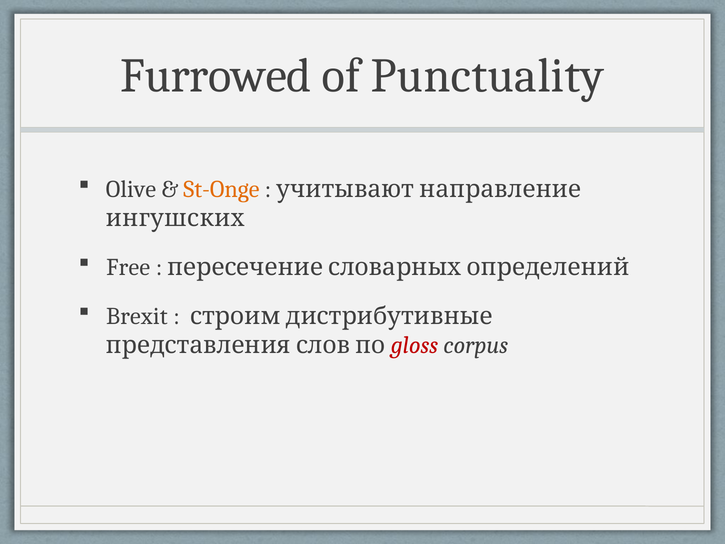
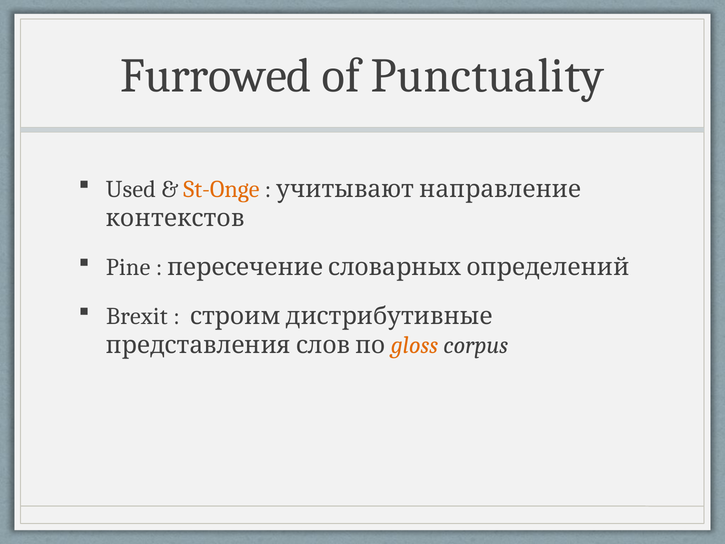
Olive: Olive -> Used (131, 189)
ингушских: ингушских -> контекстов (175, 218)
Free: Free -> Pine (128, 267)
gloss colour: red -> orange (414, 345)
